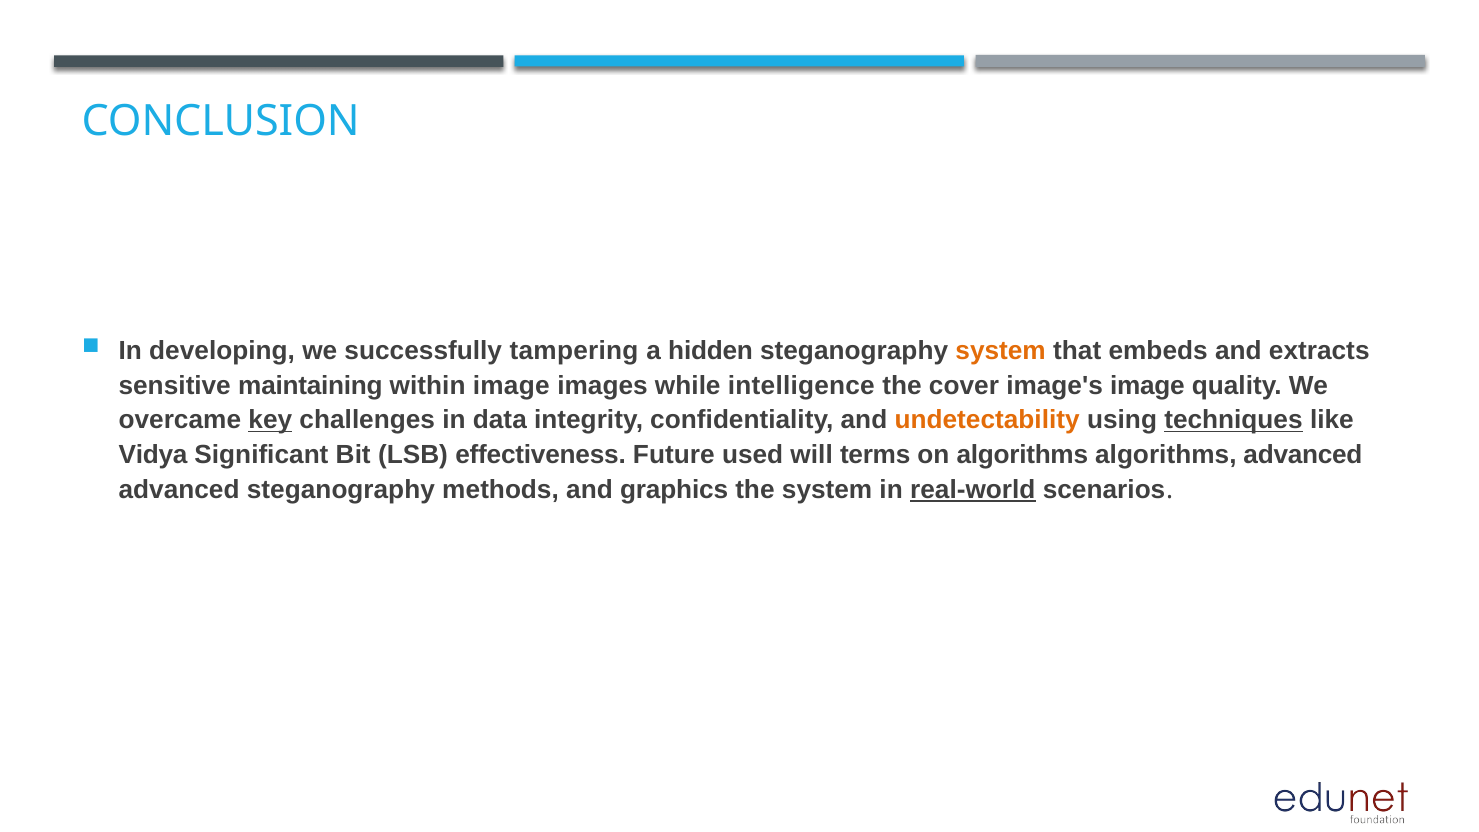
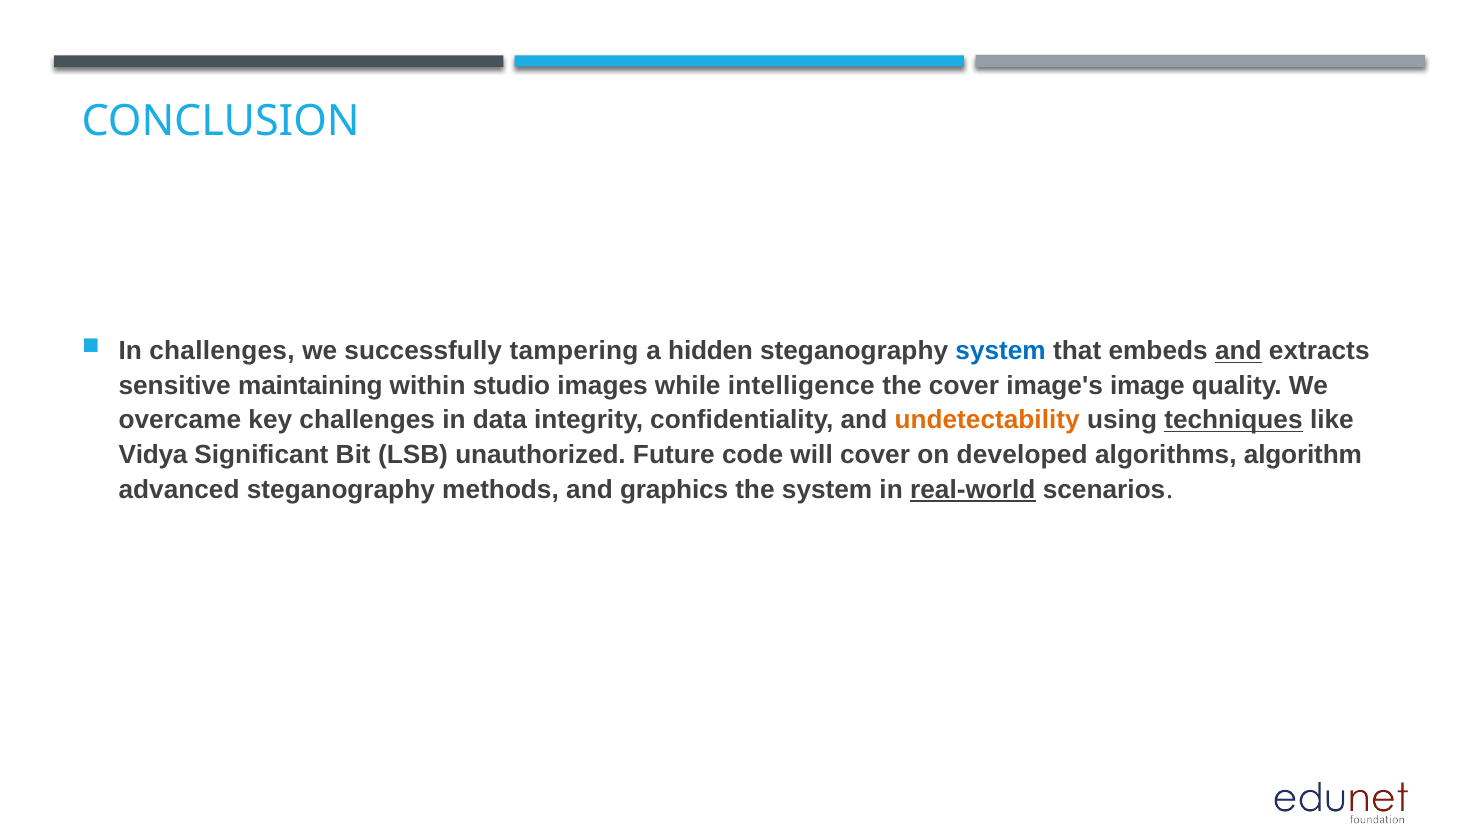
In developing: developing -> challenges (222, 351)
system colour: orange -> blue (1001, 351)
and underline: none -> present (1238, 351)
within image: image -> studio (512, 386)
key underline: present -> none (270, 420)
effectiveness: effectiveness -> unauthorized (541, 455)
used: used -> code (753, 455)
will terms: terms -> cover (875, 455)
on algorithms: algorithms -> developed (1022, 455)
algorithms advanced: advanced -> algorithm (1303, 455)
